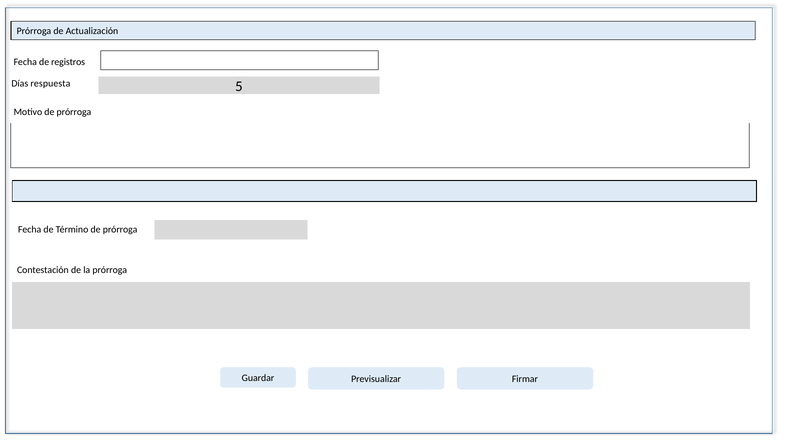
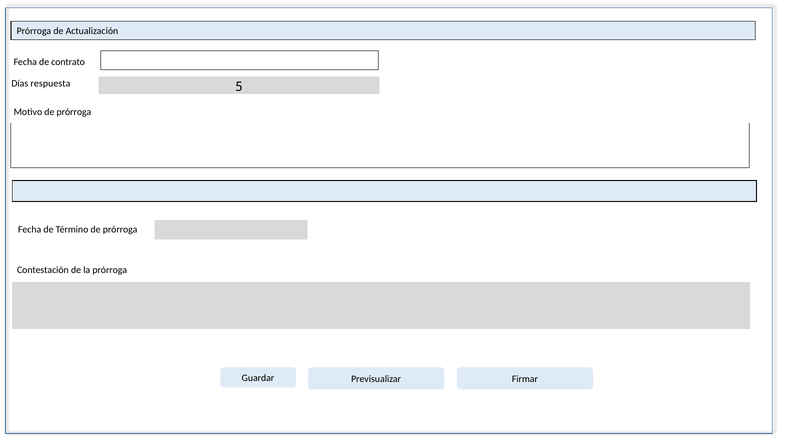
registros: registros -> contrato (68, 62)
